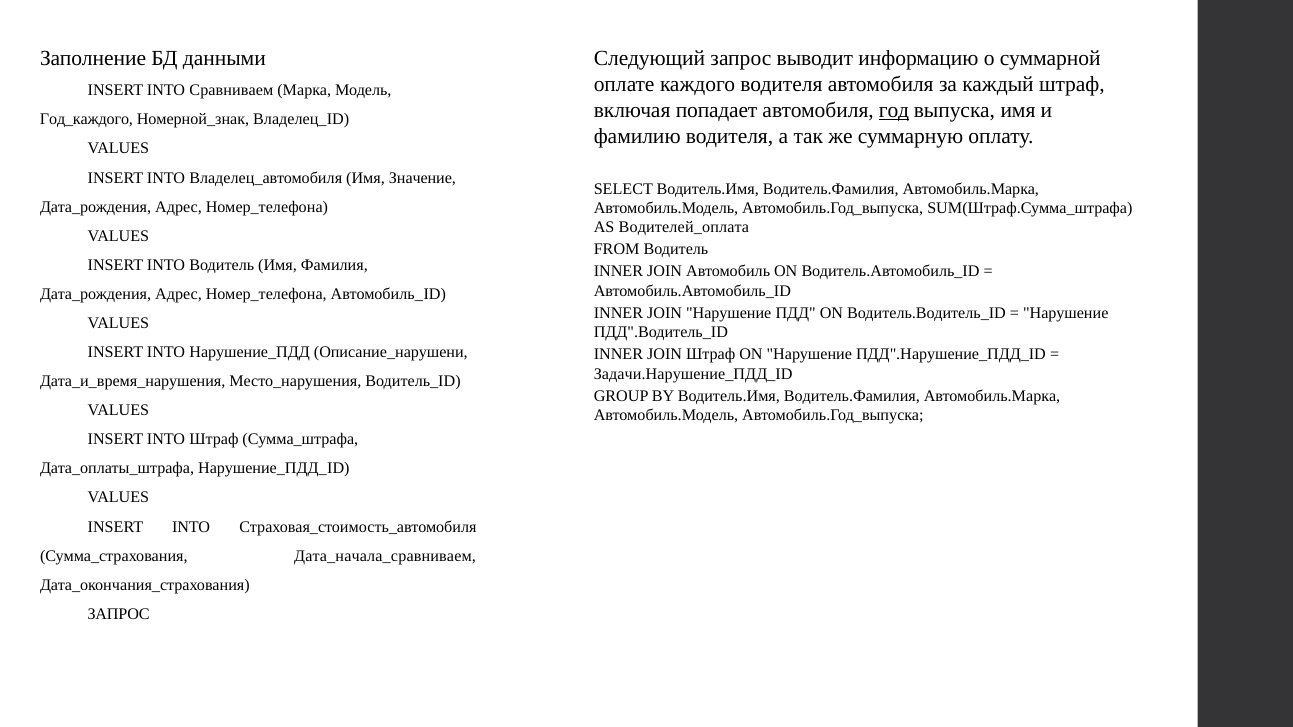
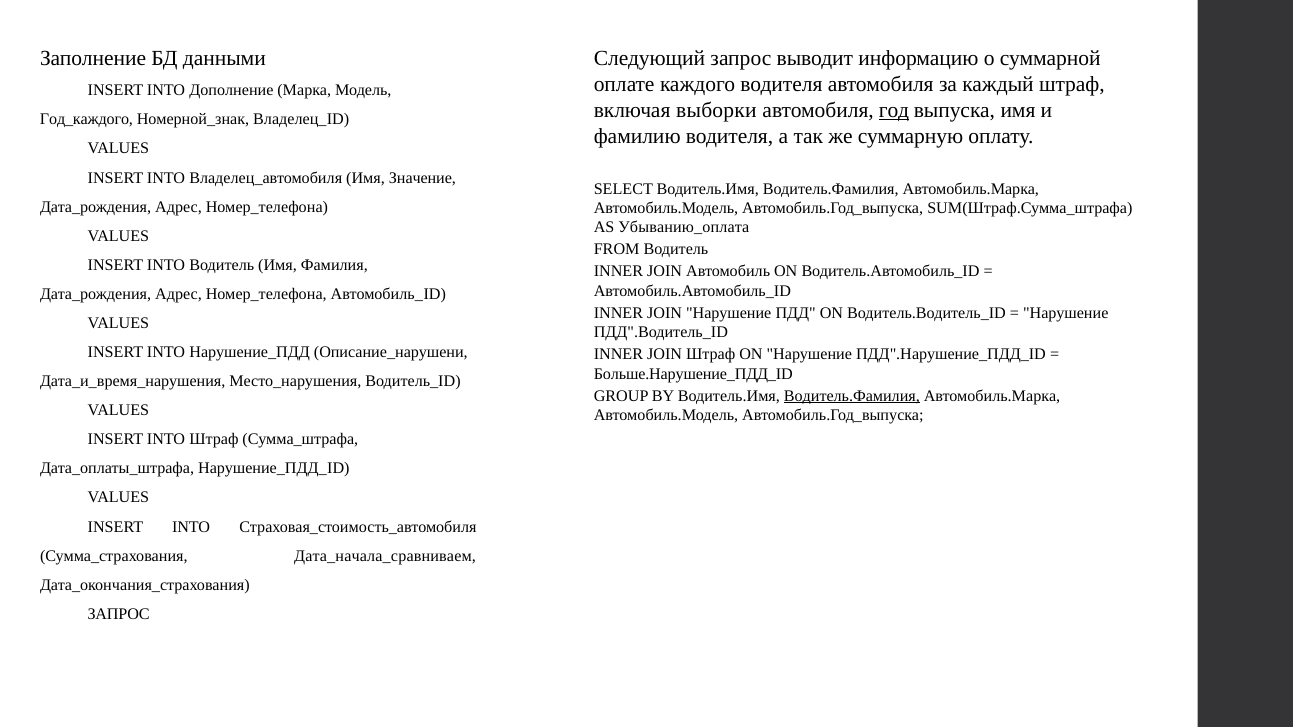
Сравниваем: Сравниваем -> Дополнение (231, 91)
попадает: попадает -> выборки (716, 110)
Водителей_оплата: Водителей_оплата -> Убыванию_оплата (684, 228)
Задачи.Нарушение_ПДД_ID: Задачи.Нарушение_ПДД_ID -> Больше.Нарушение_ПДД_ID (693, 374)
Водитель.Фамилия underline: none -> present (852, 396)
